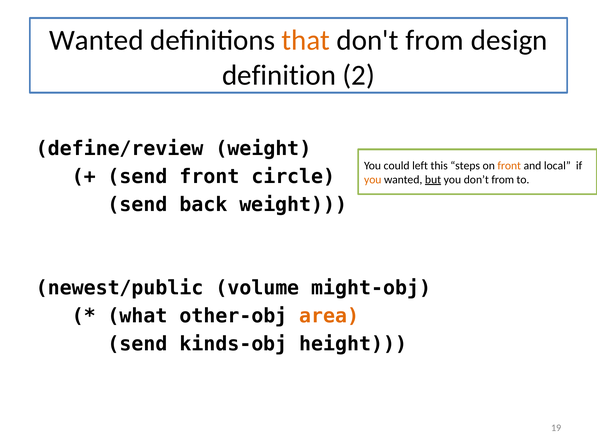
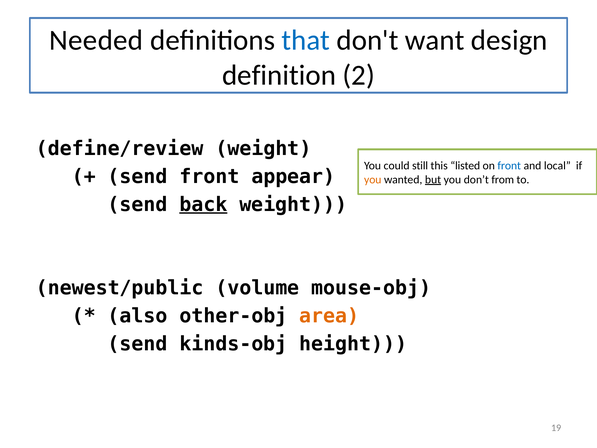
Wanted: Wanted -> Needed (96, 40)
that colour: orange -> blue (306, 40)
don't from: from -> want (435, 40)
left: left -> still (420, 165)
steps: steps -> listed (465, 165)
front colour: orange -> blue (509, 165)
circle: circle -> appear (293, 177)
back underline: none -> present (203, 204)
might-obj: might-obj -> mouse-obj (371, 288)
what: what -> also (138, 316)
